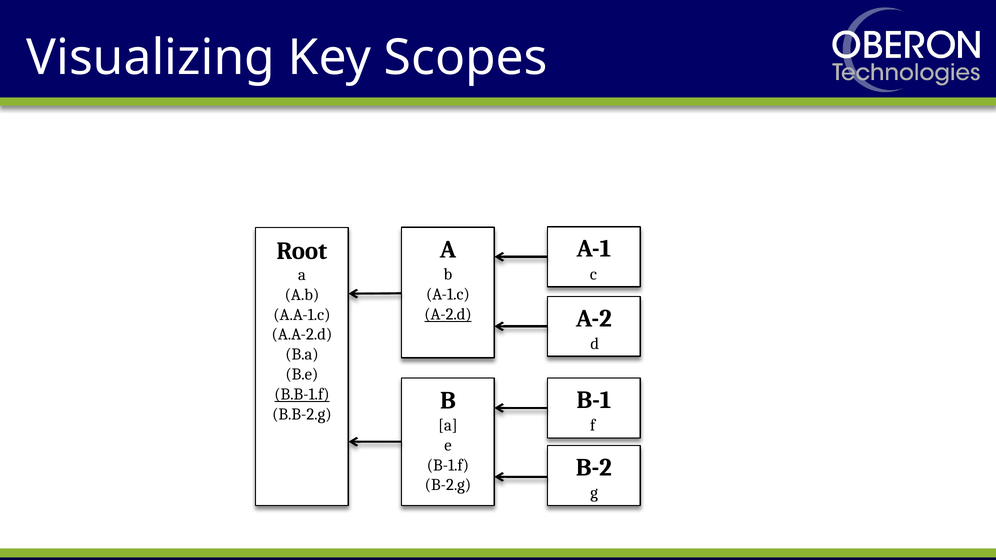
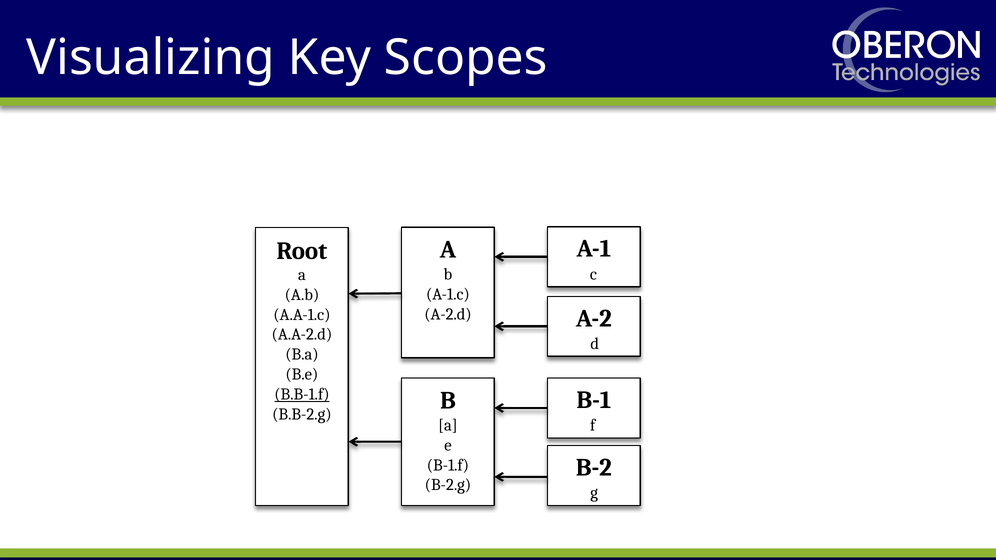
A-2.d underline: present -> none (448, 314)
